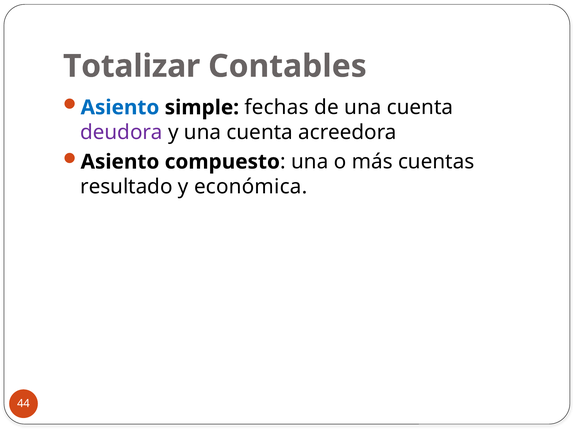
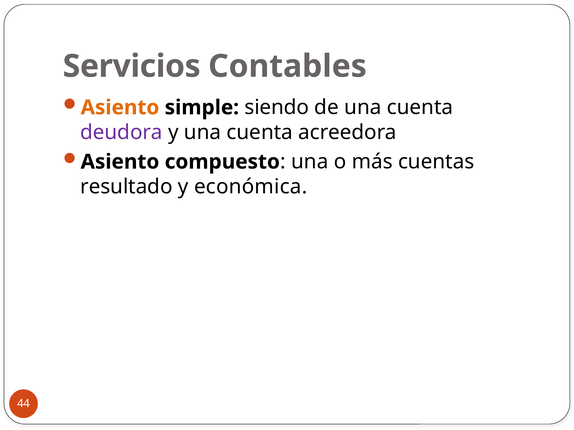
Totalizar: Totalizar -> Servicios (132, 66)
Asiento colour: blue -> orange (120, 108)
fechas: fechas -> siendo (277, 108)
